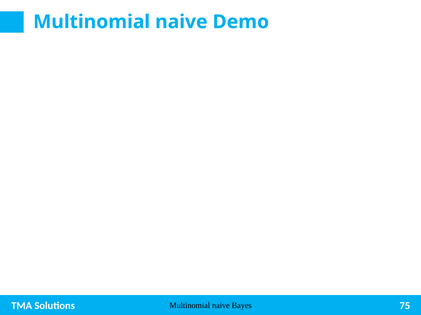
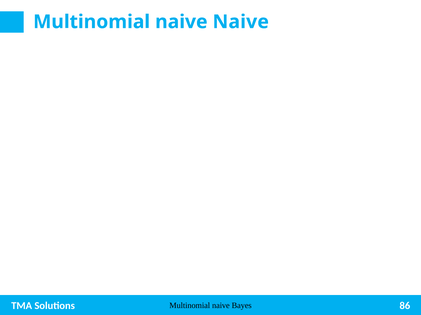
naive Demo: Demo -> Naive (241, 22)
75: 75 -> 86 (405, 306)
